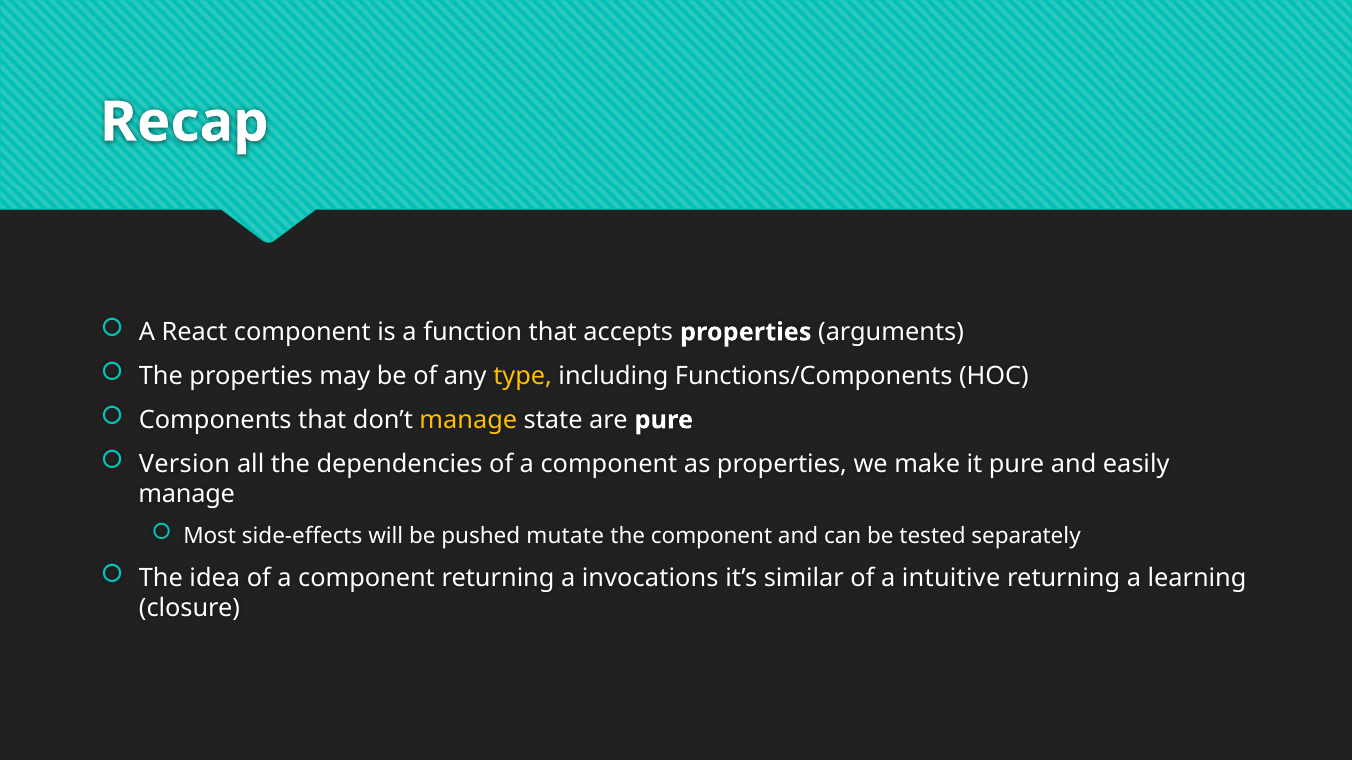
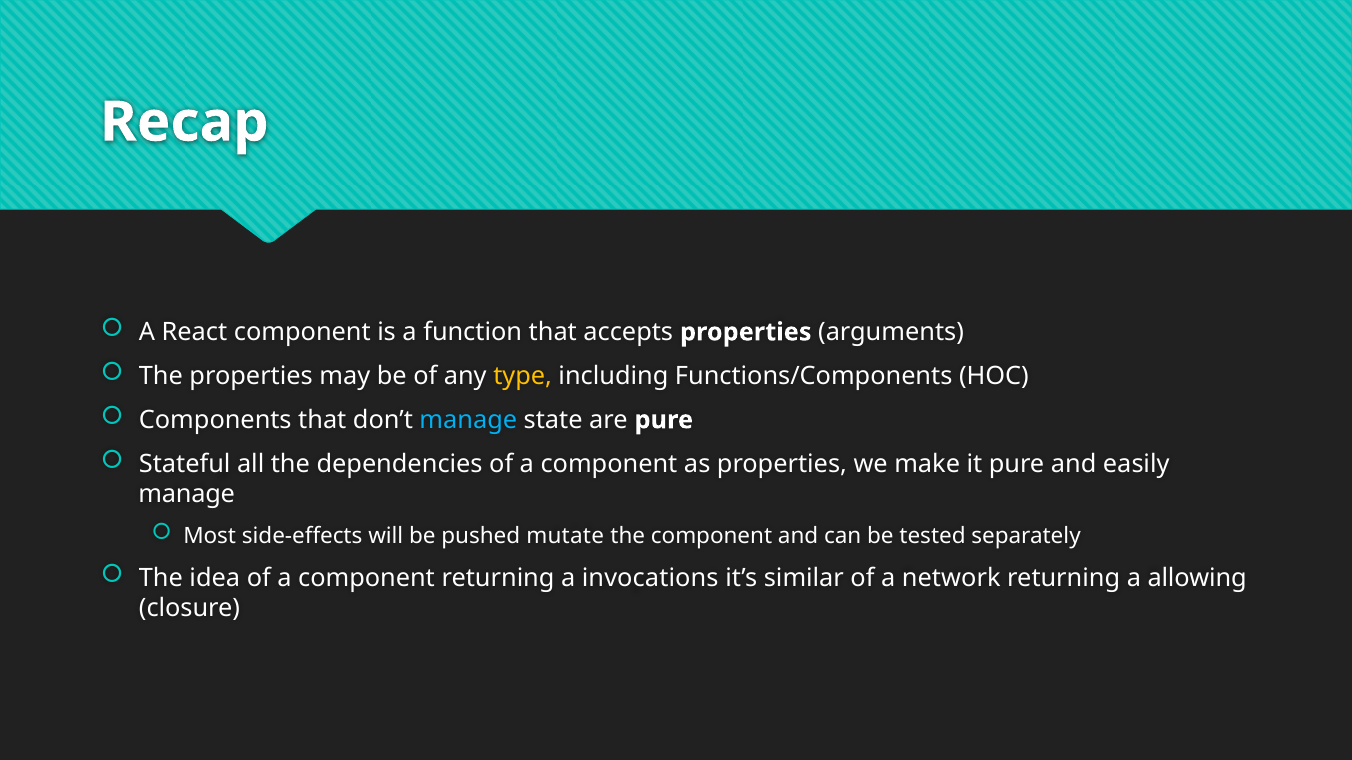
manage colour: yellow -> light blue (468, 420)
Version: Version -> Stateful (185, 464)
intuitive: intuitive -> network (951, 579)
learning: learning -> allowing (1197, 579)
